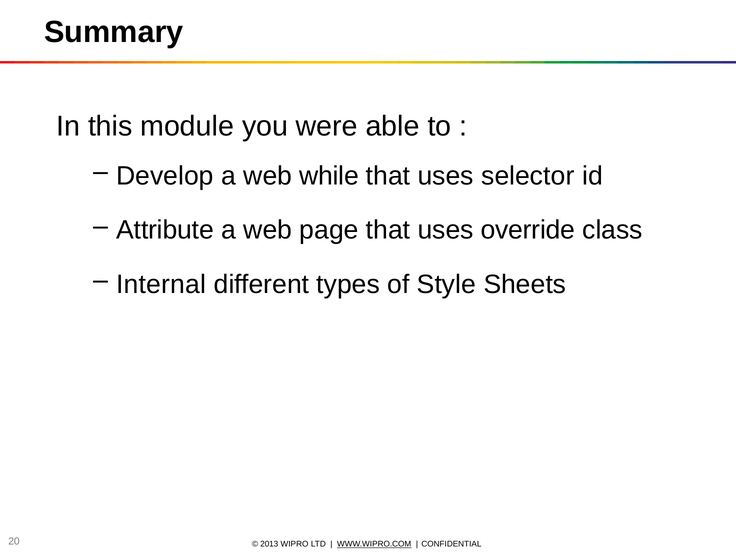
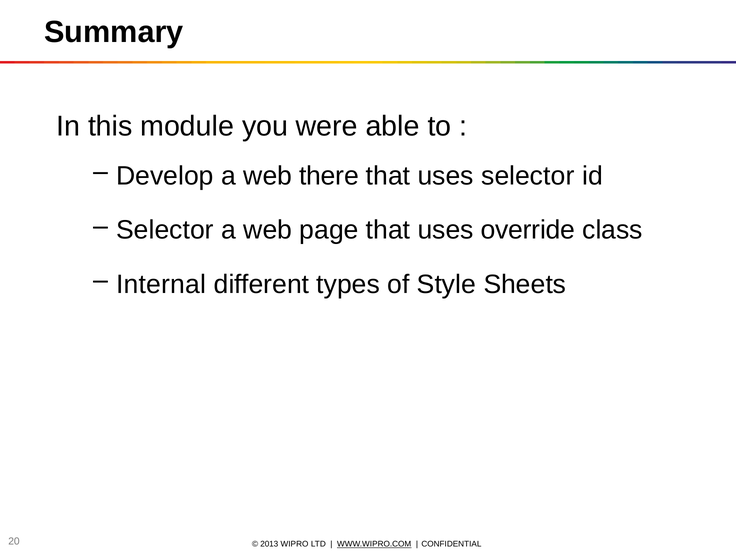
while: while -> there (329, 176)
Attribute: Attribute -> Selector (165, 230)
